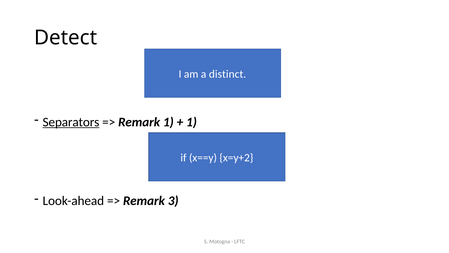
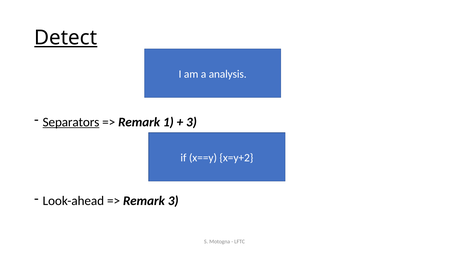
Detect underline: none -> present (66, 38)
distinct: distinct -> analysis (228, 74)
1: 1 -> 3 (191, 122)
